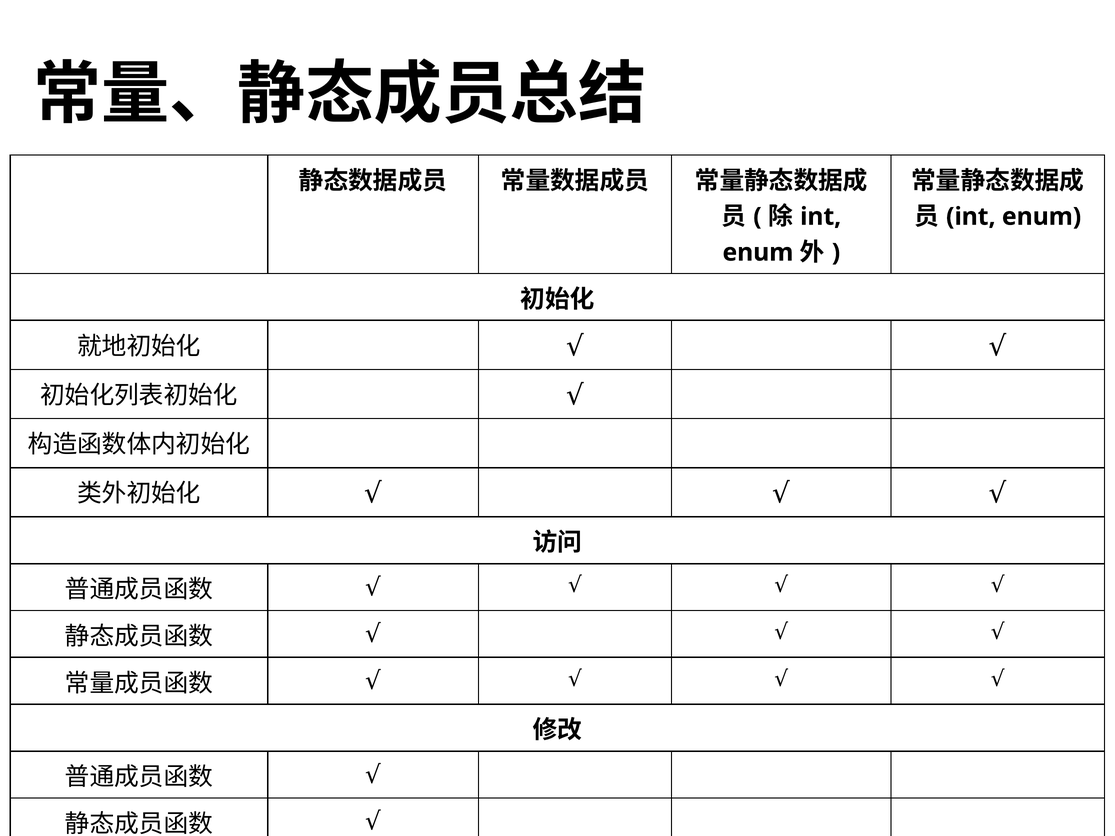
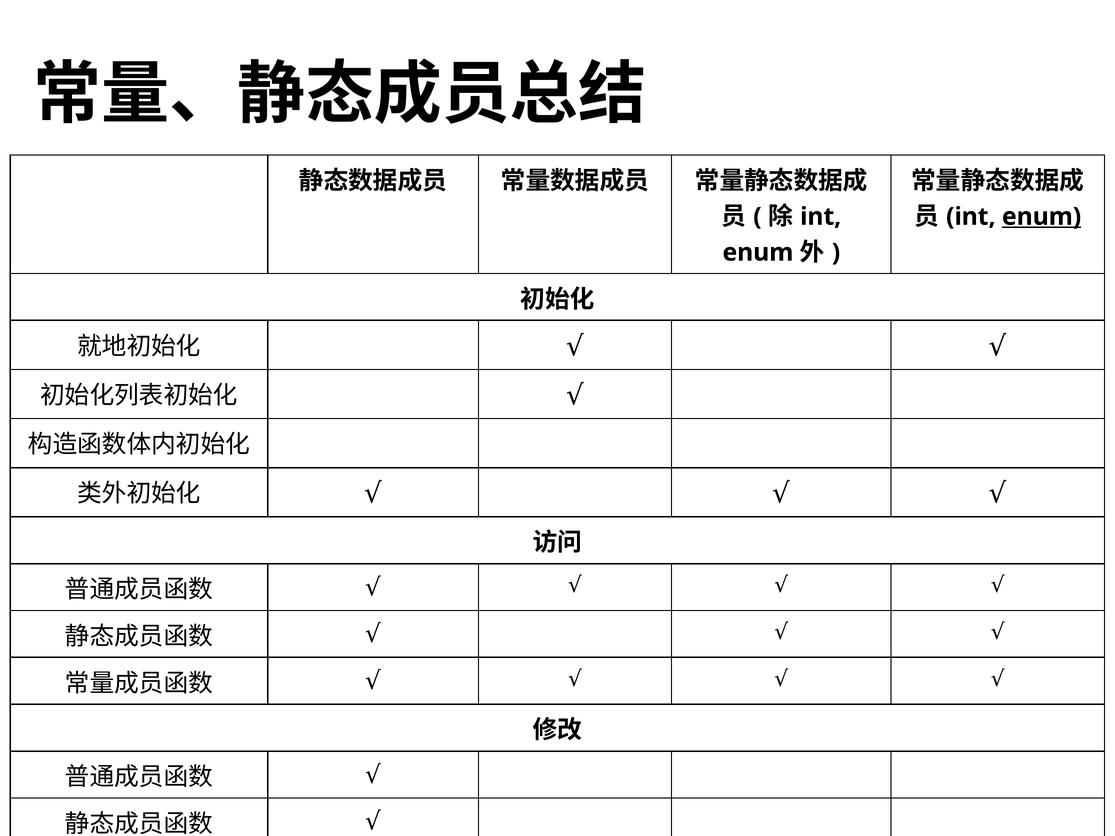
enum underline: none -> present (1042, 217)
